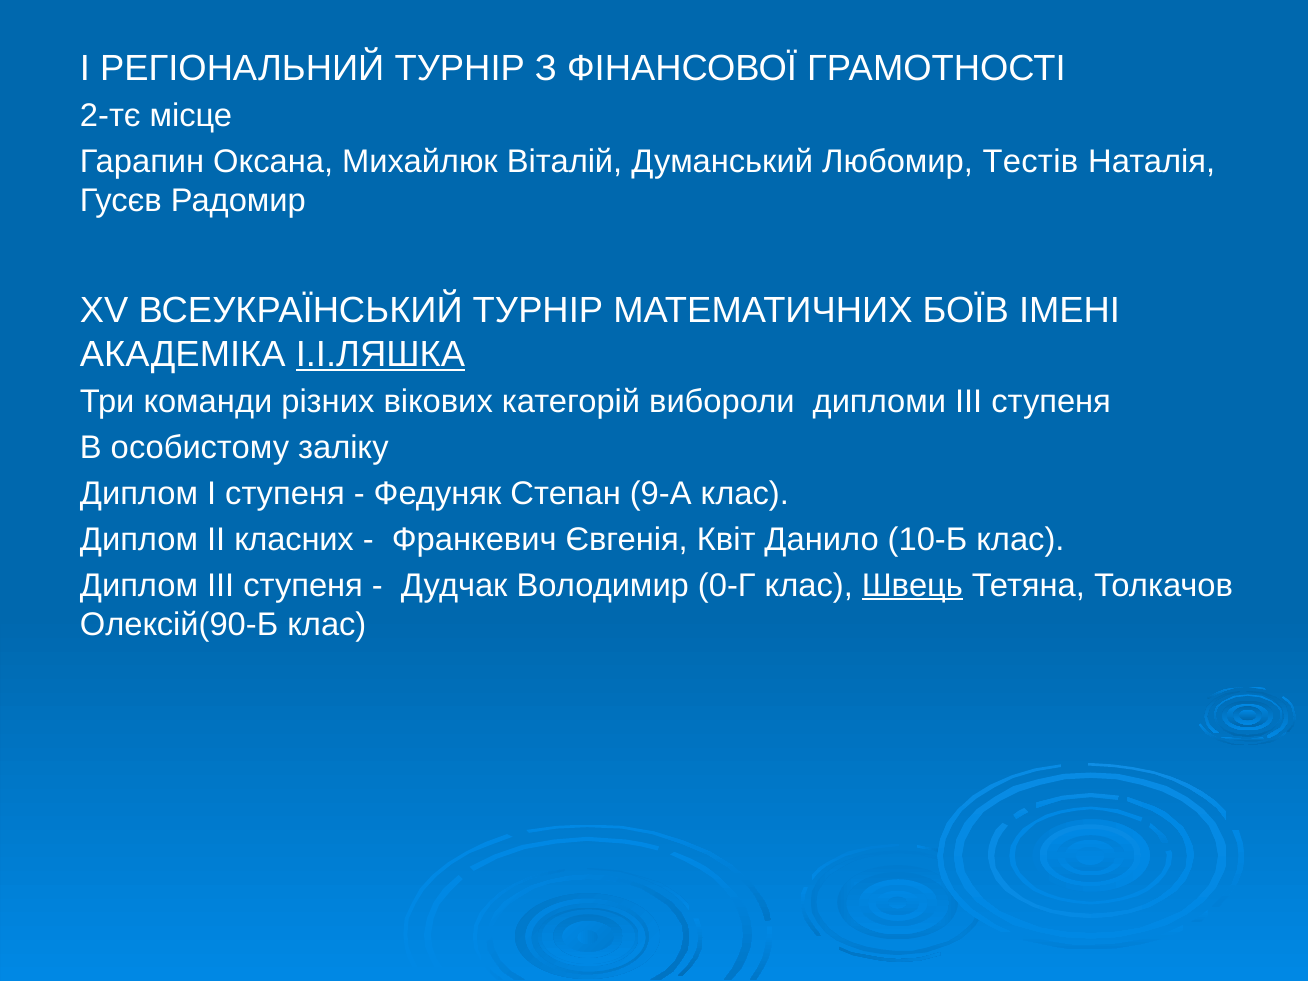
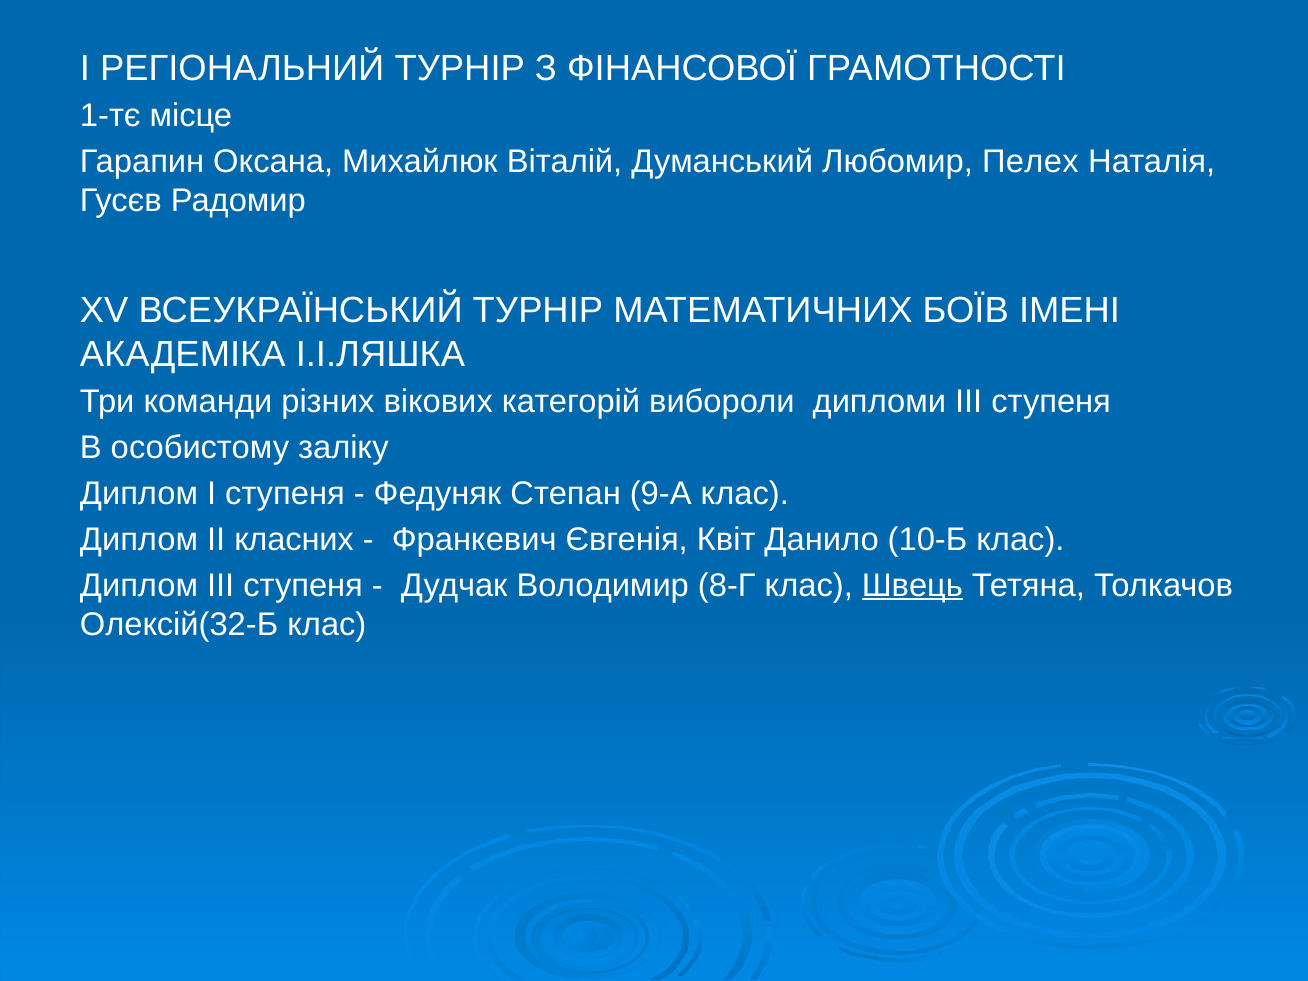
2-тє: 2-тє -> 1-тє (110, 116)
Тестів: Тестів -> Пелех (1030, 162)
І.І.ЛЯШКА underline: present -> none (380, 355)
0-Г: 0-Г -> 8-Г (727, 585)
Олексій(90-Б: Олексій(90-Б -> Олексій(32-Б (179, 625)
